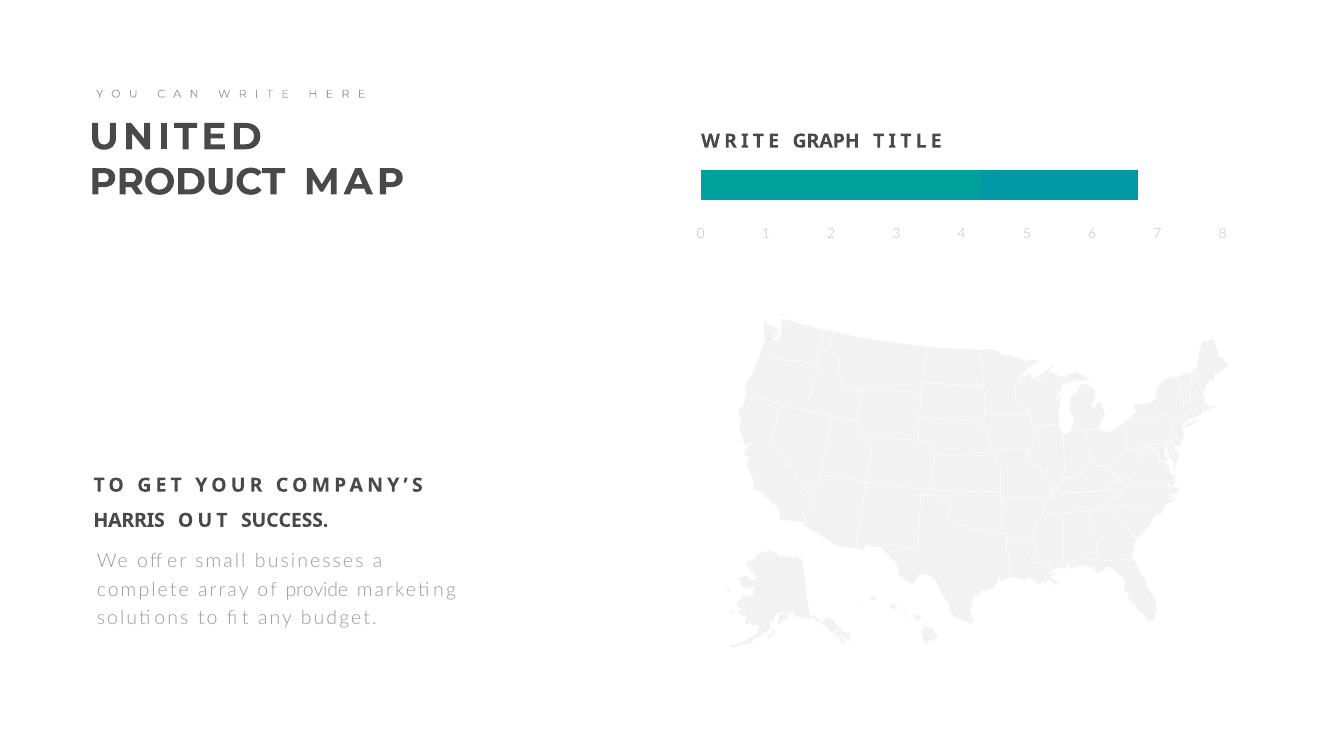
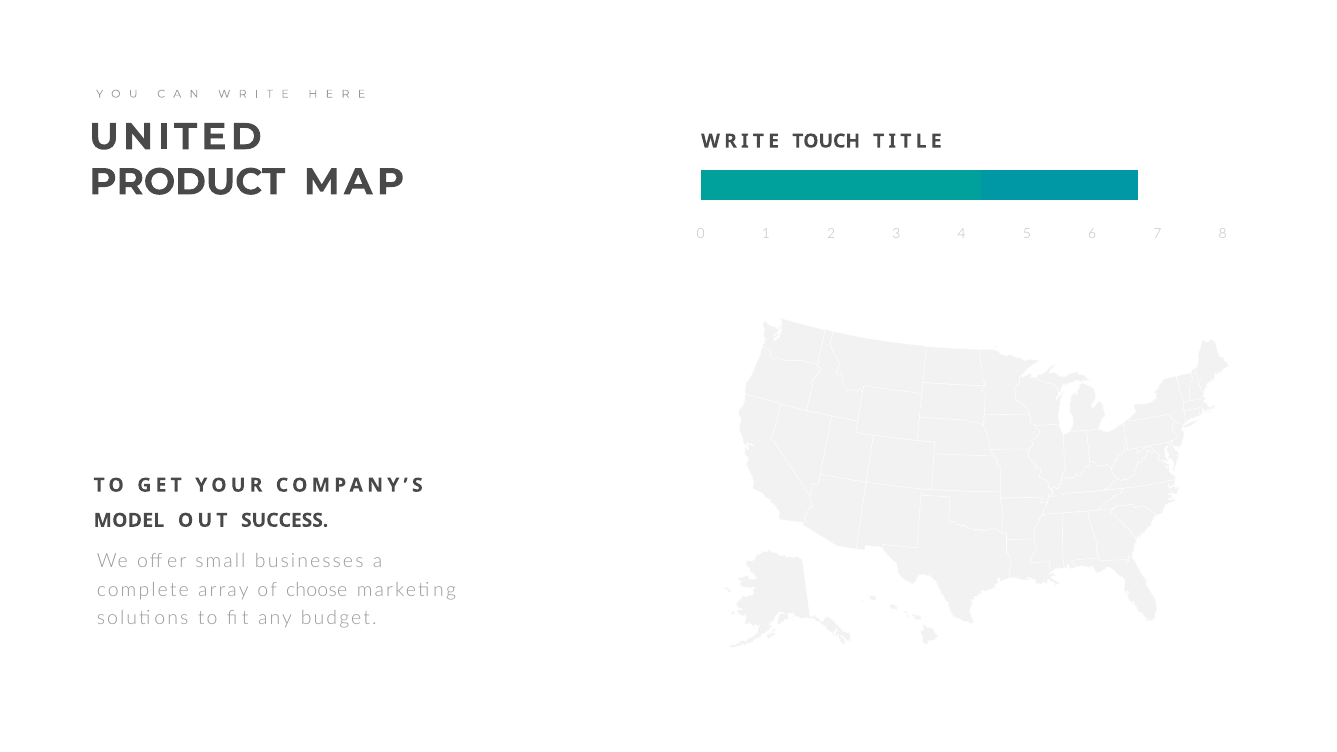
GRAPH: GRAPH -> TOUCH (826, 141)
HARRIS: HARRIS -> MODEL (129, 521)
provide: provide -> choose (317, 590)
